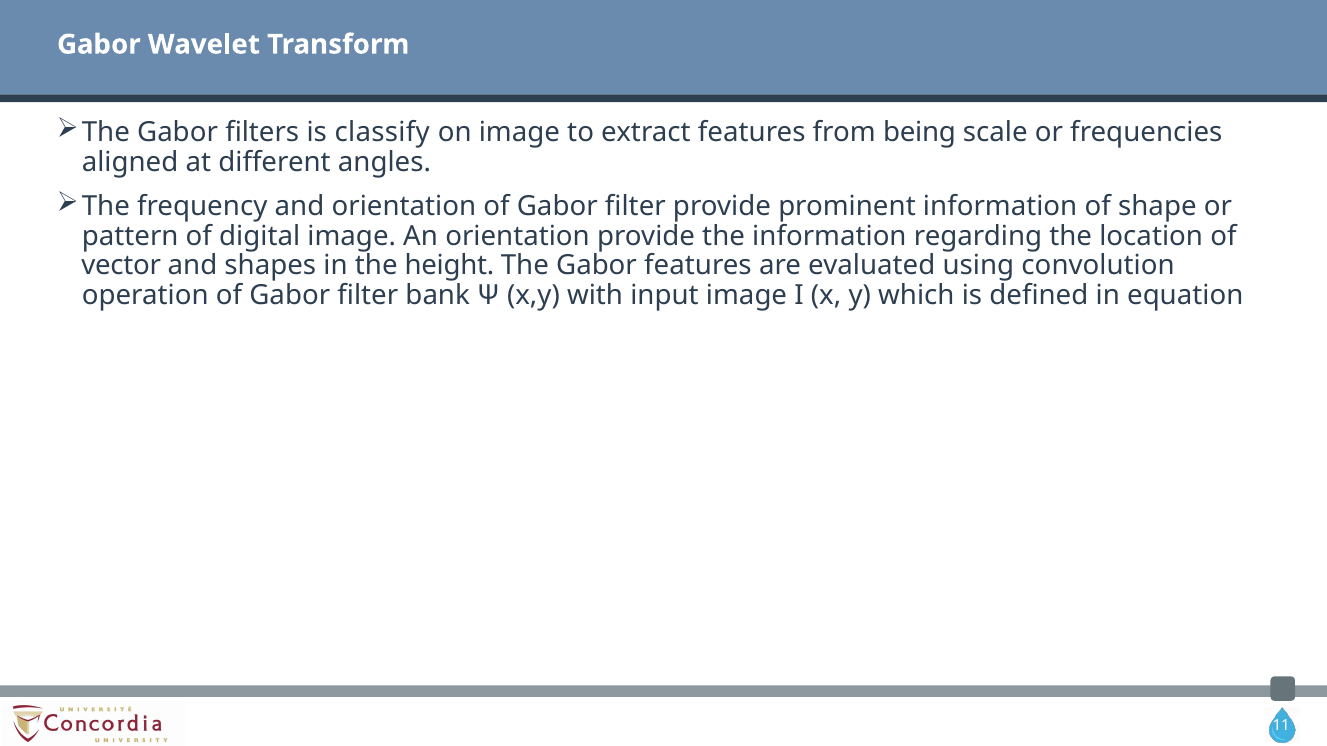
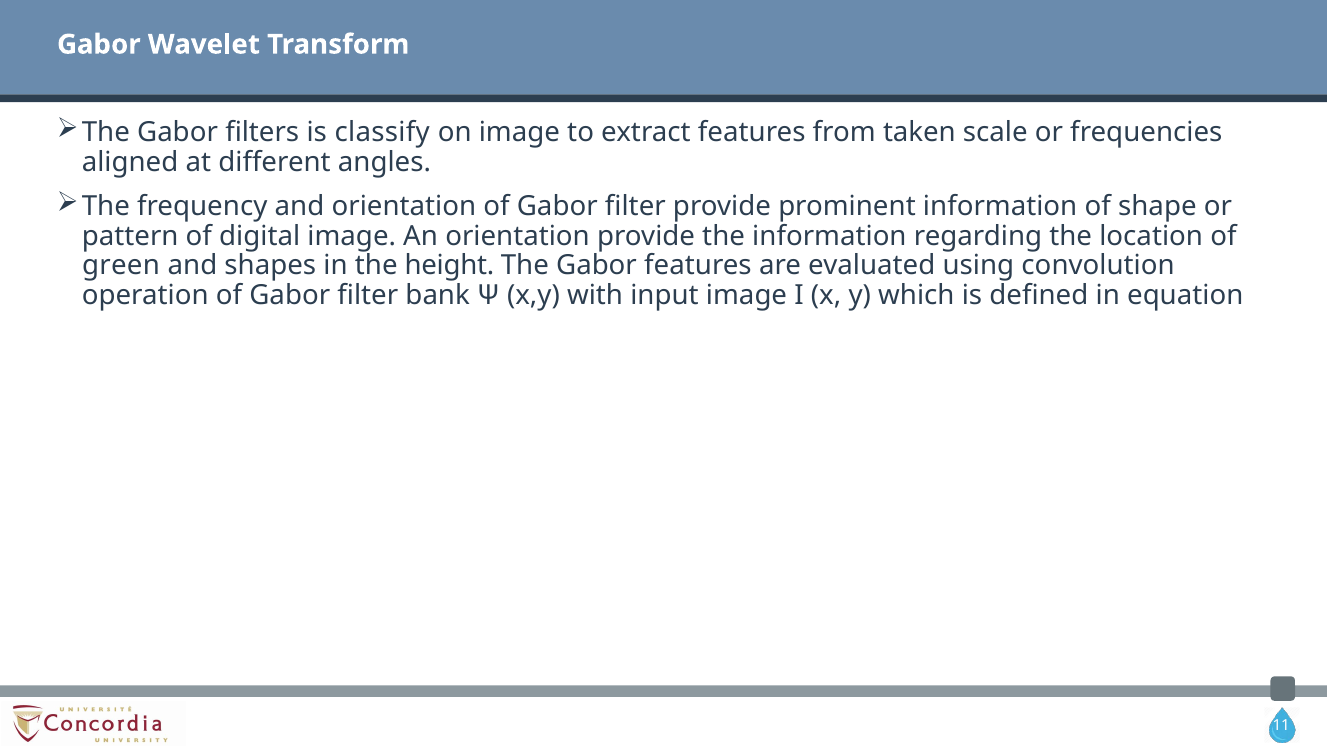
being: being -> taken (919, 133)
vector: vector -> green (121, 266)
